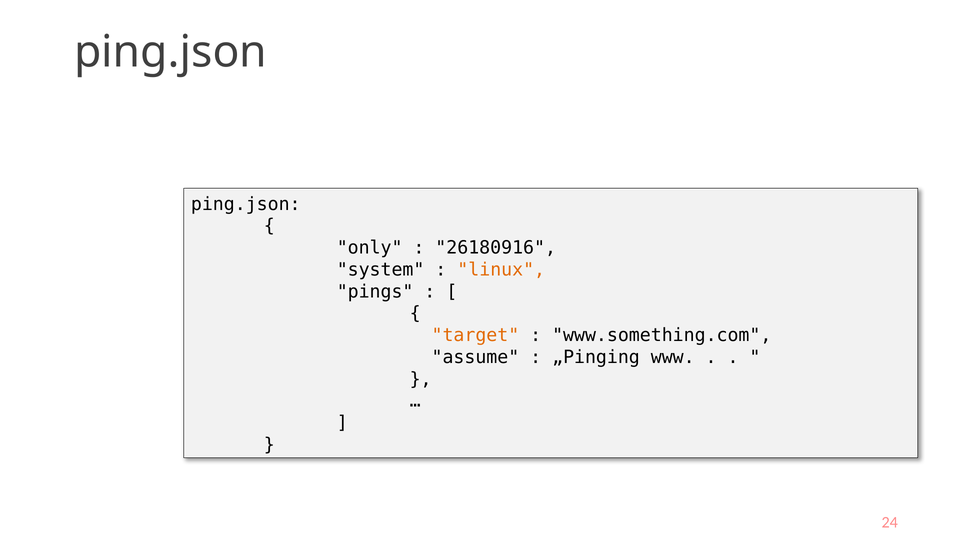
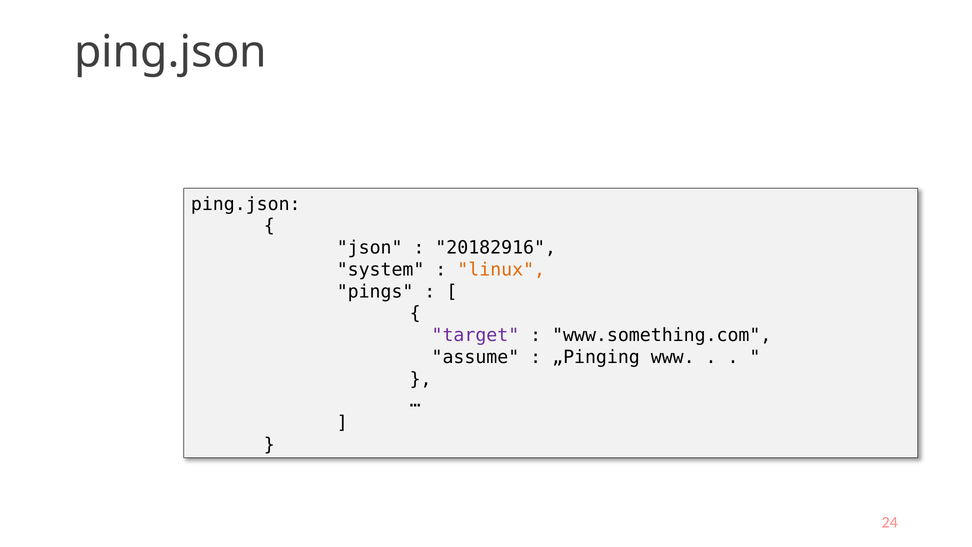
only: only -> json (370, 248)
26180916: 26180916 -> 20182916 (496, 248)
target colour: orange -> purple (475, 335)
